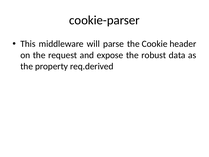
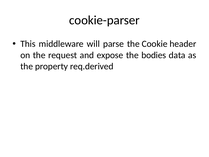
robust: robust -> bodies (154, 55)
